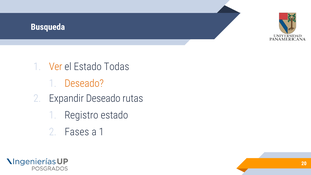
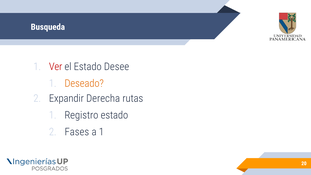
Ver colour: orange -> red (56, 67)
Todas: Todas -> Desee (117, 67)
Expandir Deseado: Deseado -> Derecha (103, 98)
